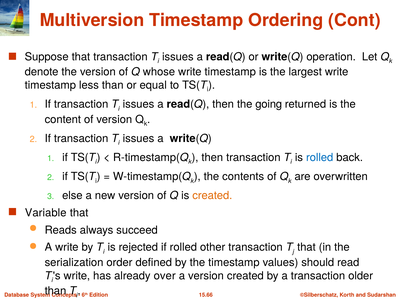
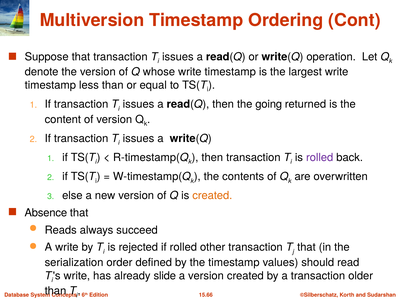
rolled colour: blue -> purple (320, 158)
Variable: Variable -> Absence (46, 213)
over: over -> slide (165, 276)
